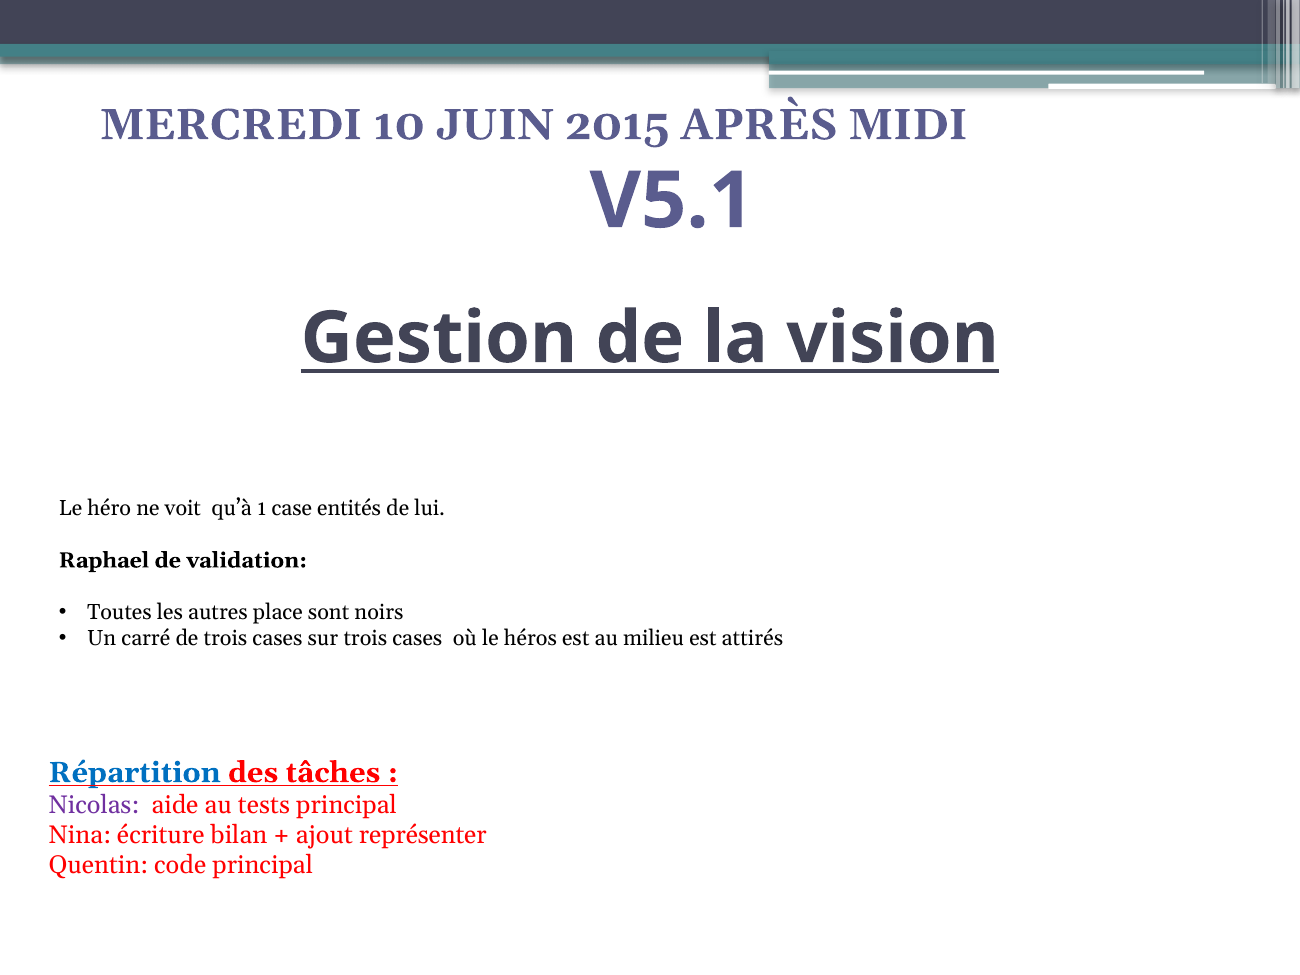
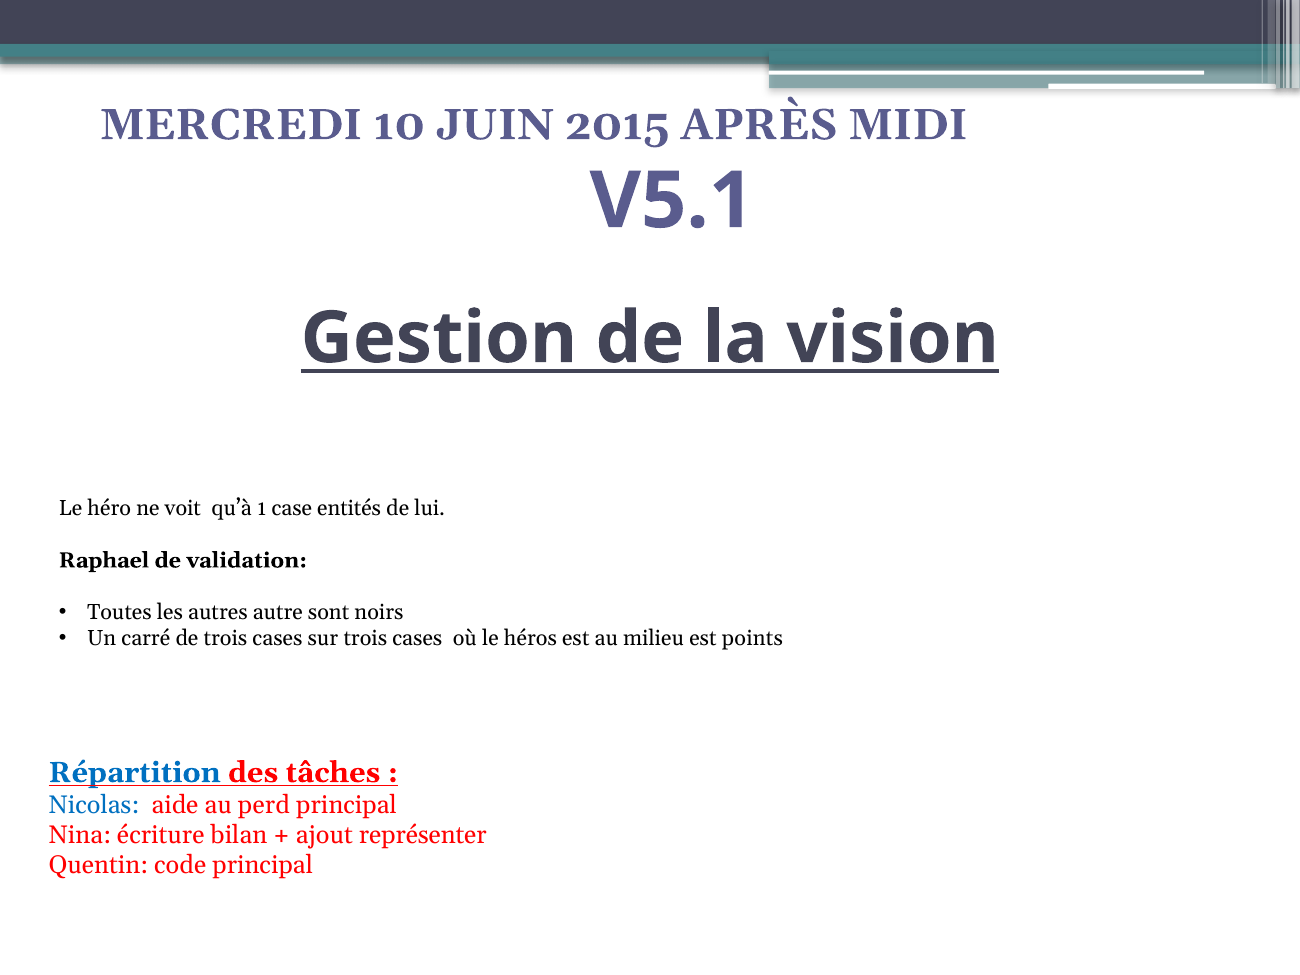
place: place -> autre (278, 612)
attirés: attirés -> points (752, 638)
Nicolas colour: purple -> blue (94, 805)
tests: tests -> perd (264, 805)
